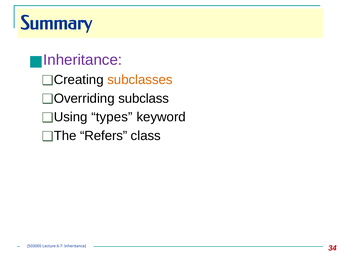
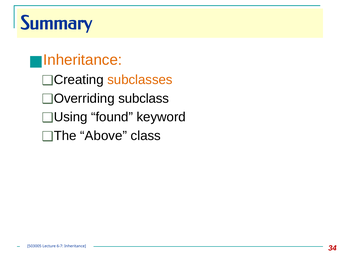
Inheritance colour: purple -> orange (83, 60)
types: types -> found (112, 117)
Refers: Refers -> Above (104, 136)
